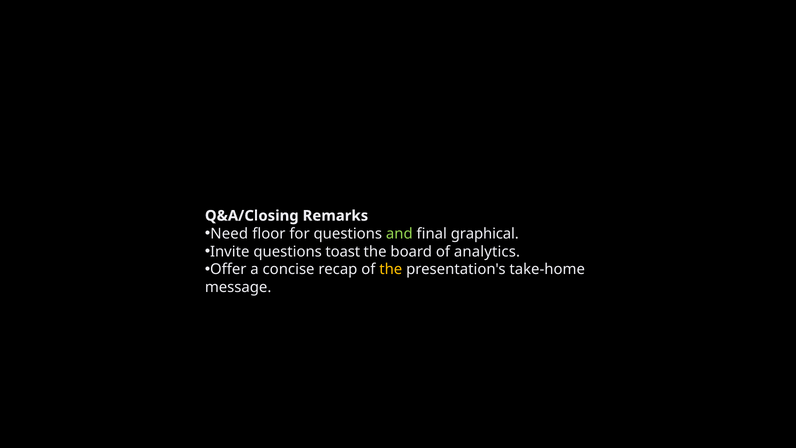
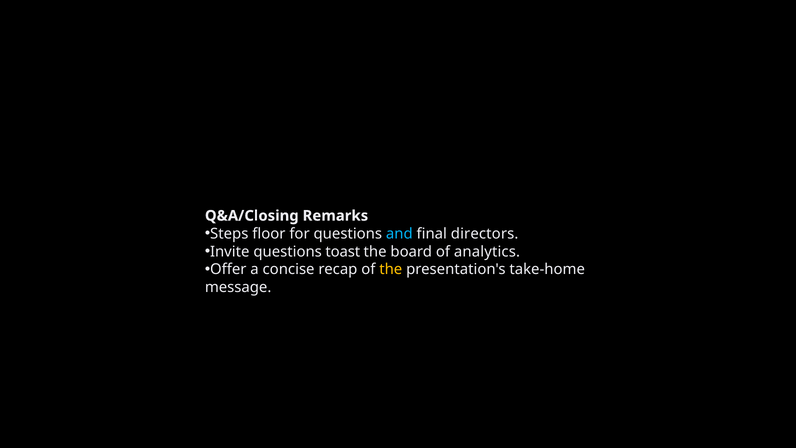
Need: Need -> Steps (229, 234)
and colour: light green -> light blue (399, 234)
graphical: graphical -> directors (485, 234)
